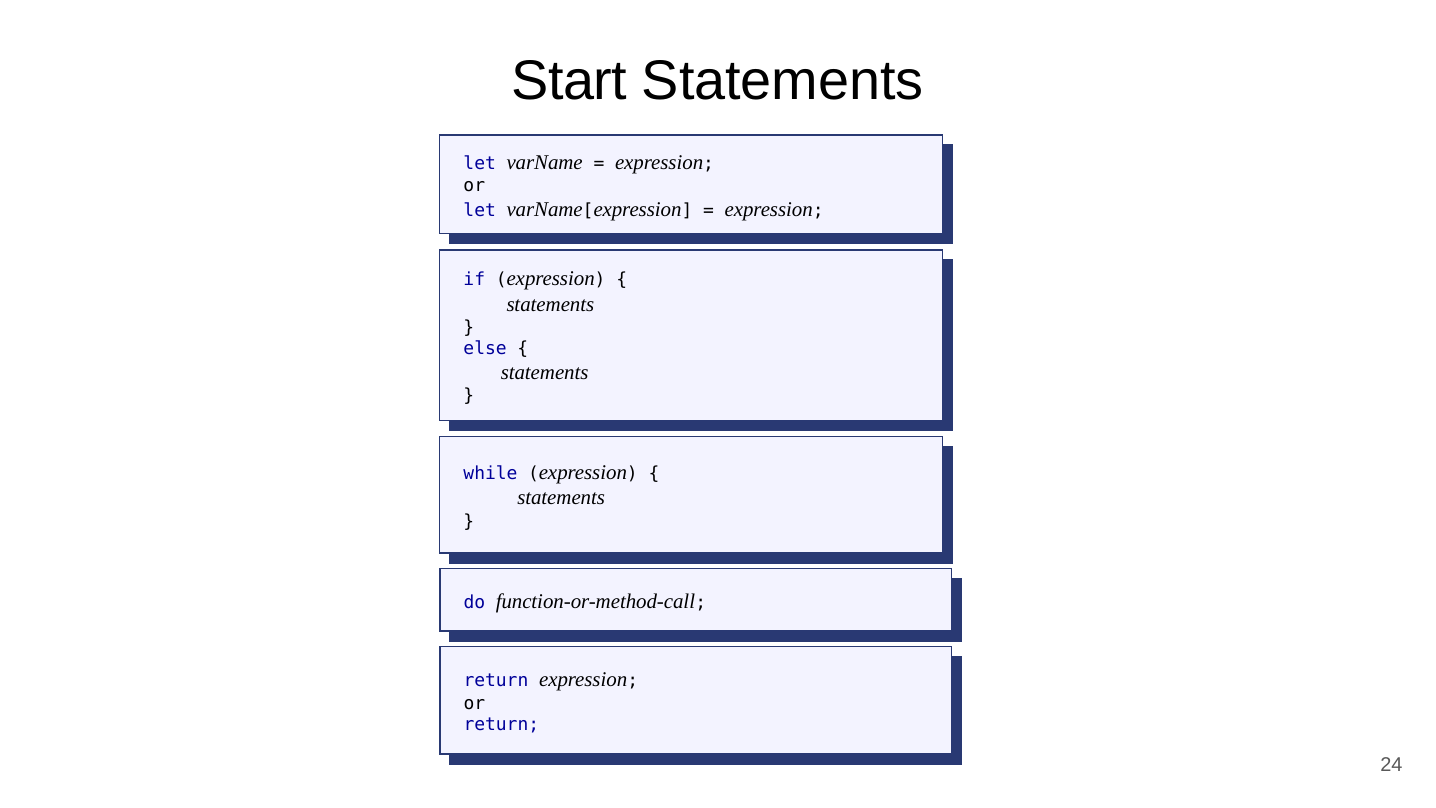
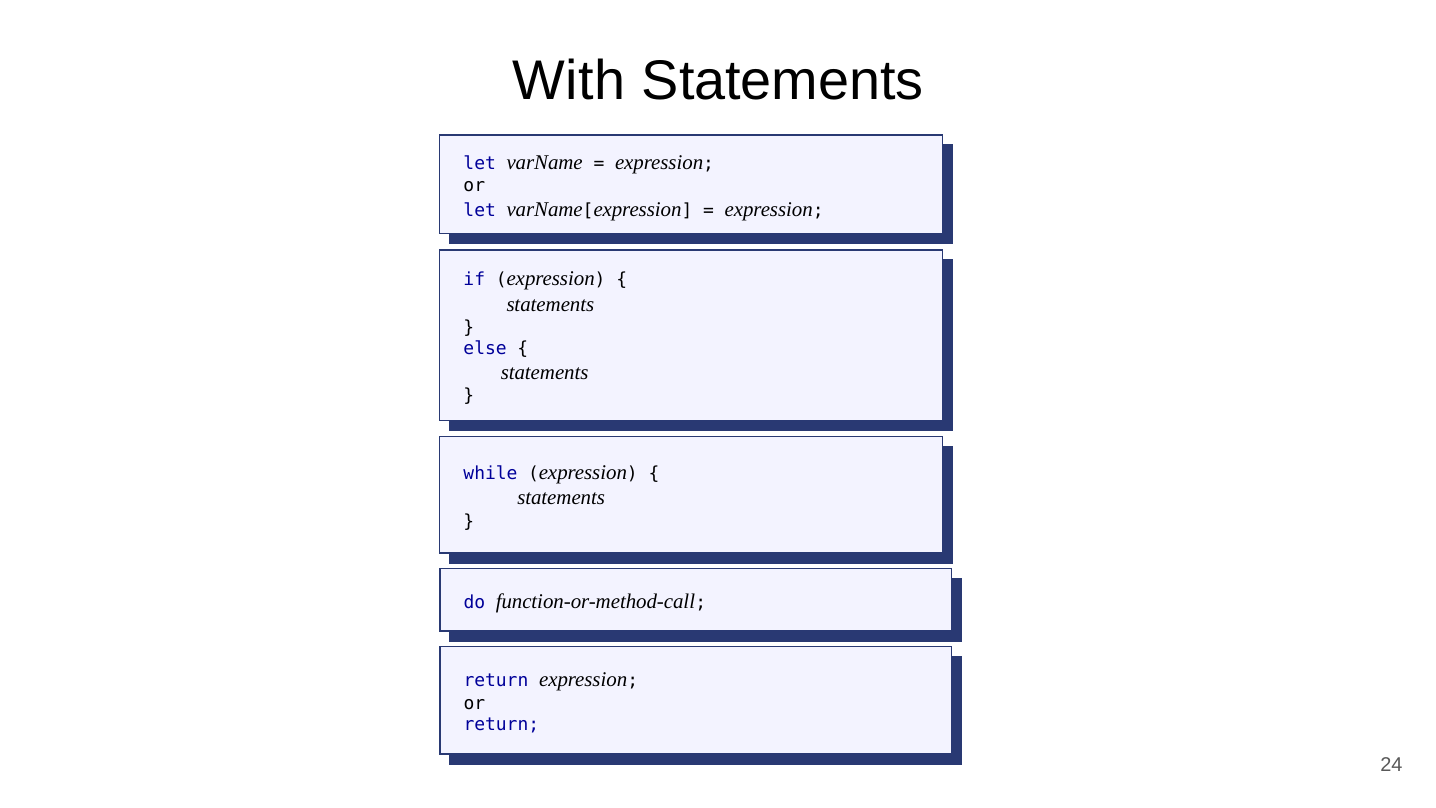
Start: Start -> With (569, 81)
